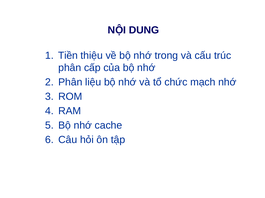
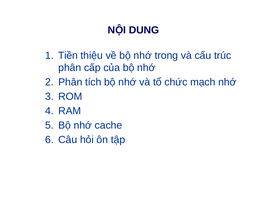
liệu: liệu -> tích (93, 82)
